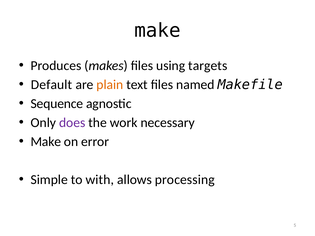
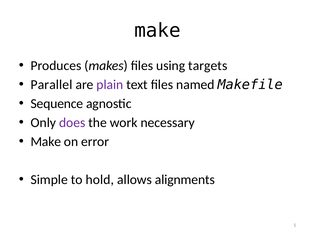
Default: Default -> Parallel (52, 85)
plain colour: orange -> purple (110, 85)
with: with -> hold (100, 180)
processing: processing -> alignments (185, 180)
